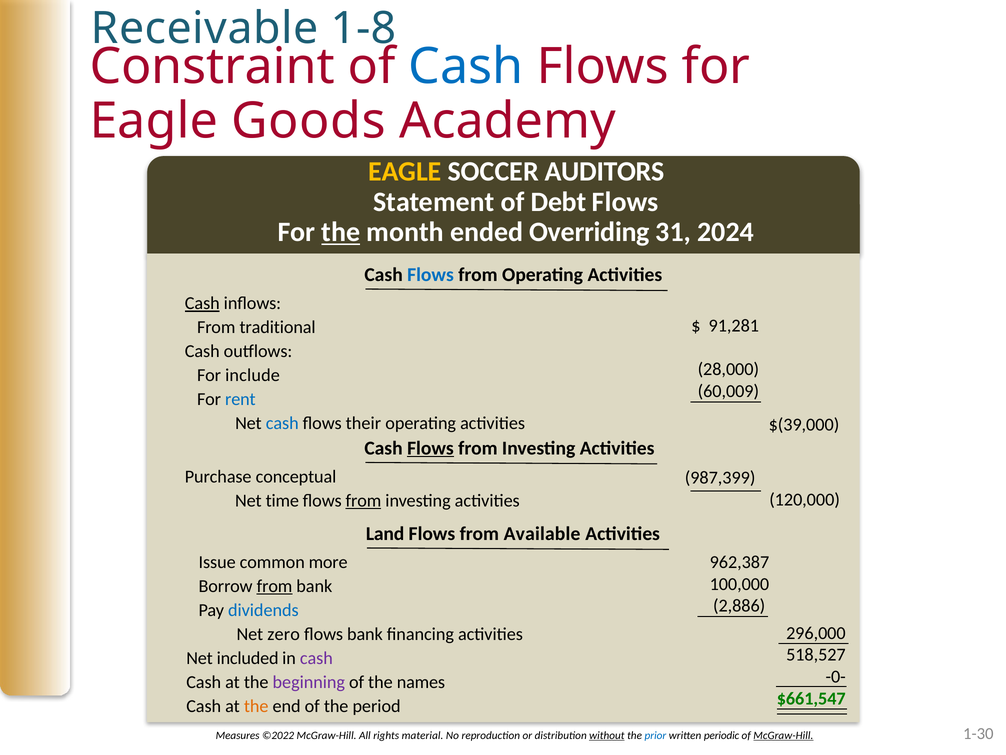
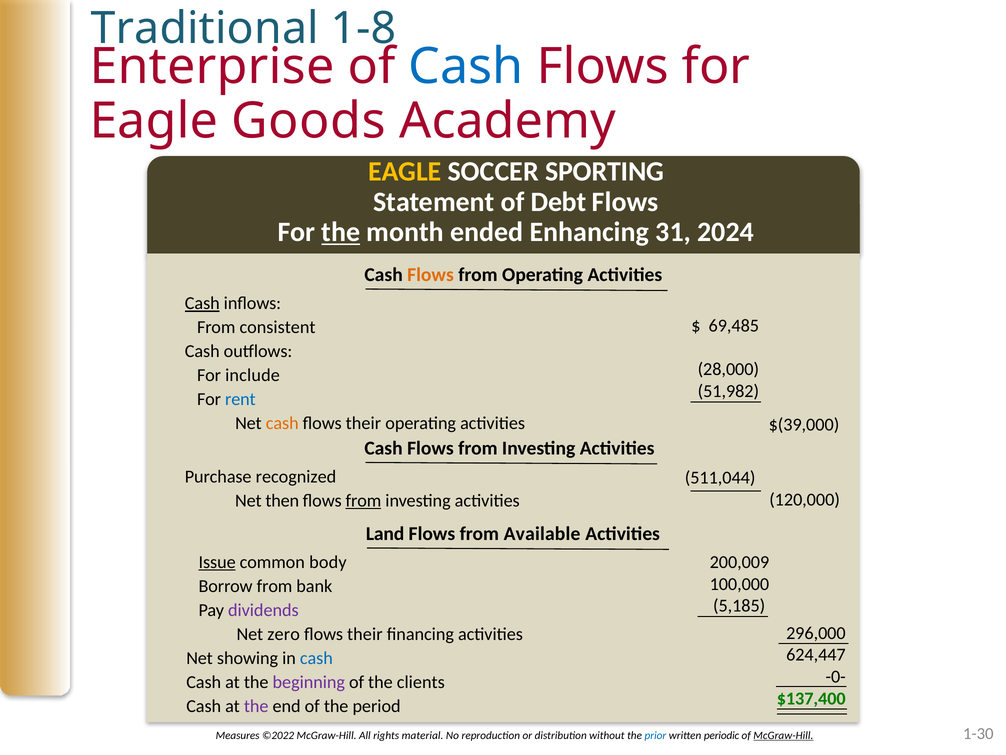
Receivable: Receivable -> Traditional (205, 28)
Constraint: Constraint -> Enterprise (212, 67)
AUDITORS: AUDITORS -> SPORTING (605, 172)
Overriding: Overriding -> Enhancing (589, 232)
Flows colour: blue -> orange (431, 275)
91,281: 91,281 -> 69,485 (734, 326)
traditional: traditional -> consistent (278, 327)
60,009: 60,009 -> 51,982 (728, 391)
cash colour: blue -> orange (282, 423)
Flows underline: present -> none (430, 448)
conceptual: conceptual -> recognized (296, 477)
987,399: 987,399 -> 511,044 (720, 477)
time: time -> then (282, 500)
962,387: 962,387 -> 200,009 (739, 562)
Issue underline: none -> present (217, 562)
more: more -> body (328, 562)
from underline: present -> none (275, 586)
2,886: 2,886 -> 5,185 (739, 606)
dividends colour: blue -> purple (263, 610)
bank: bank -> their (365, 634)
518,527: 518,527 -> 624,447 (816, 654)
included: included -> showing (248, 658)
cash colour: purple -> blue (316, 658)
names: names -> clients (421, 682)
$661,547: $661,547 -> $137,400 (811, 698)
the colour: orange -> purple (256, 706)
without underline: present -> none (607, 735)
